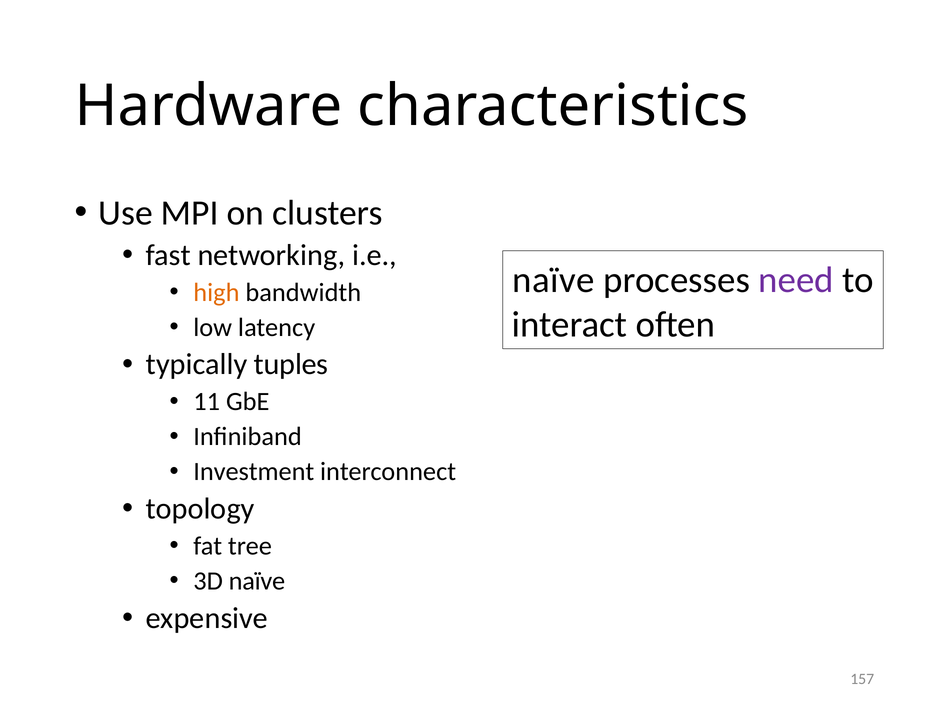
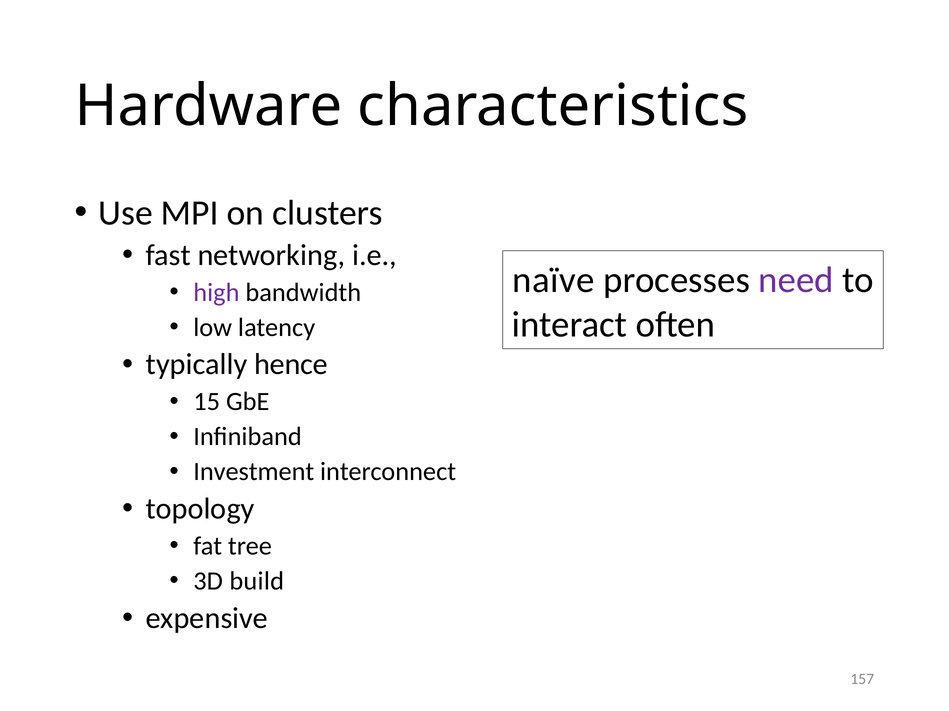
high colour: orange -> purple (216, 293)
tuples: tuples -> hence (291, 365)
11: 11 -> 15 (207, 402)
3D naïve: naïve -> build (257, 582)
